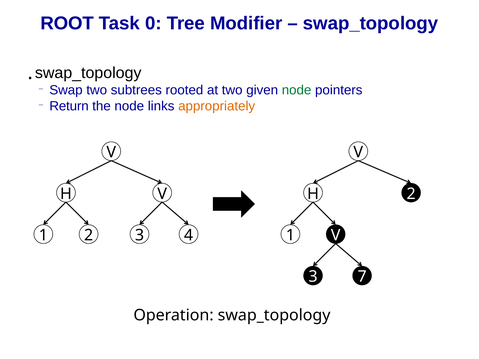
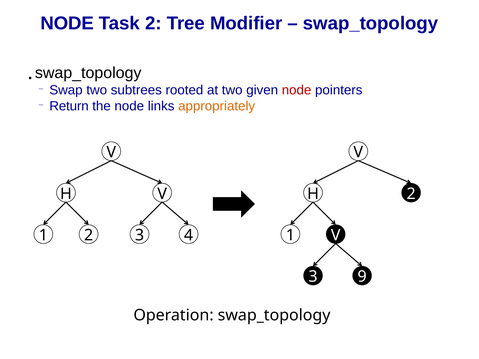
ROOT: ROOT -> NODE (67, 23)
Task 0: 0 -> 2 (153, 23)
node colour: green -> red (297, 90)
7: 7 -> 9 (362, 277)
